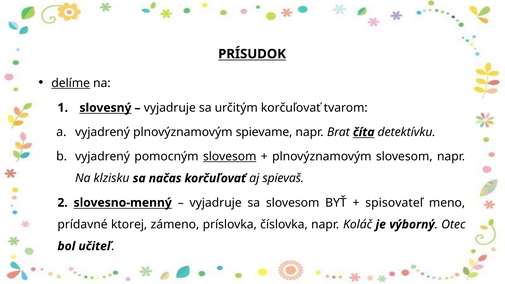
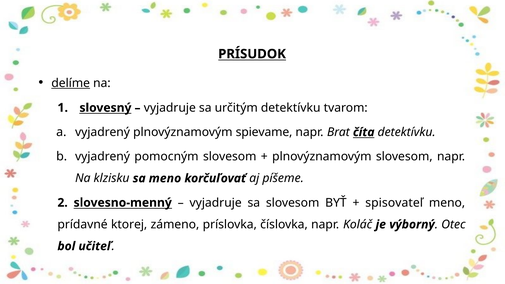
určitým korčuľovať: korčuľovať -> detektívku (291, 108)
slovesom underline: present -> none (230, 157)
sa načas: načas -> meno (165, 178)
spievaš: spievaš -> píšeme (283, 178)
